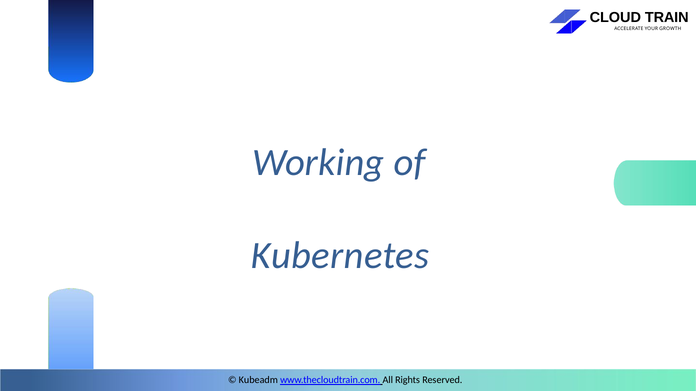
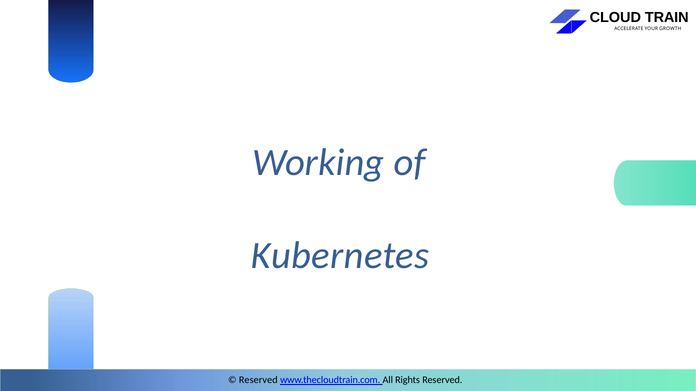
Kubeadm: Kubeadm -> Reserved (258, 381)
